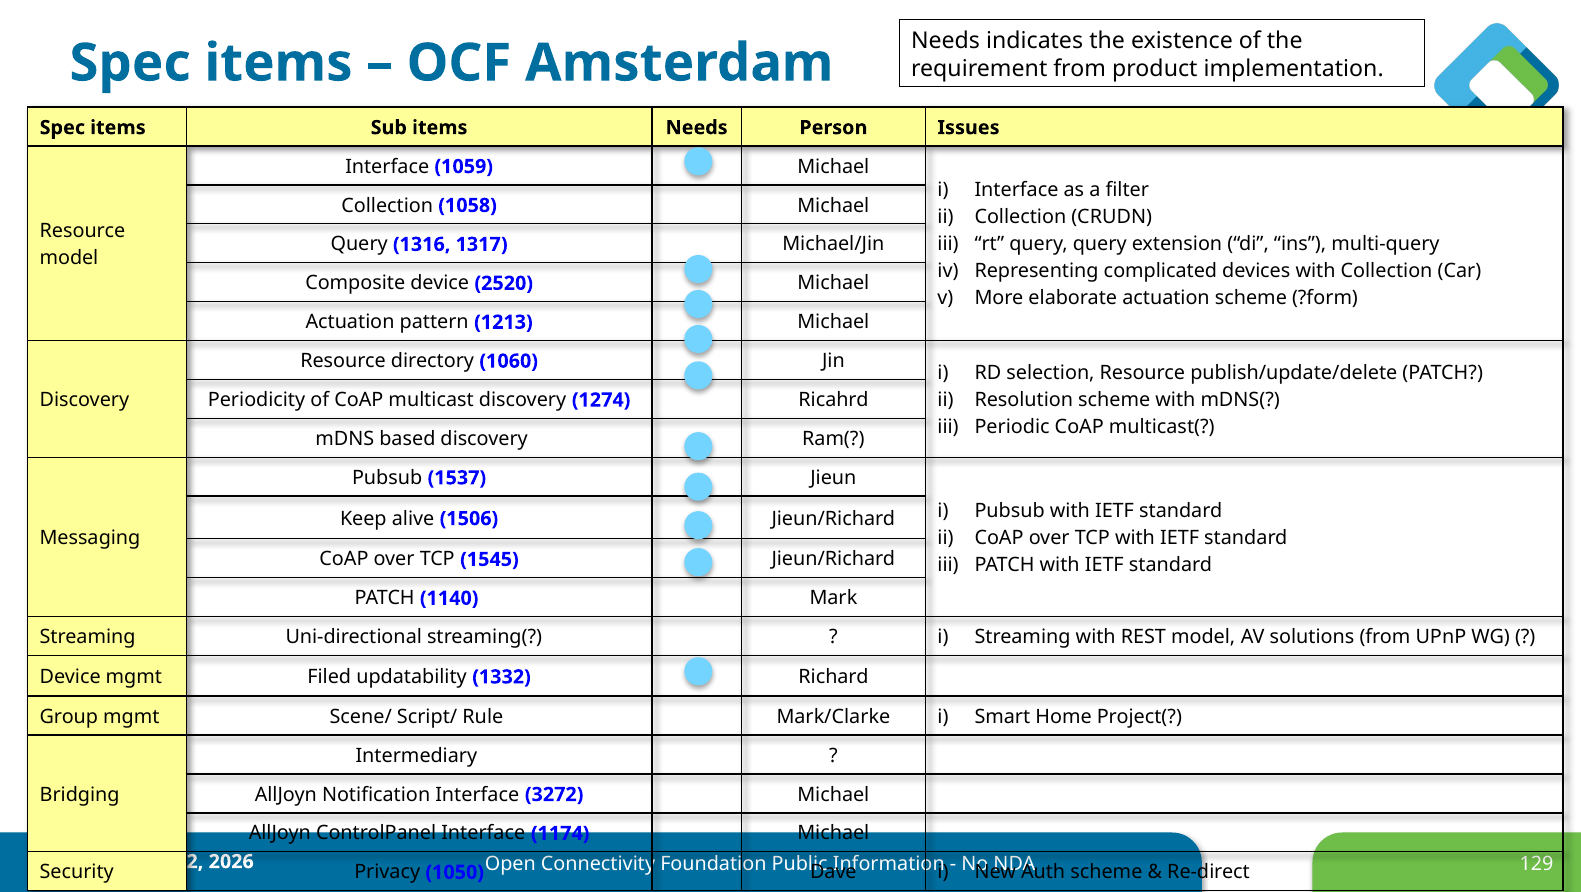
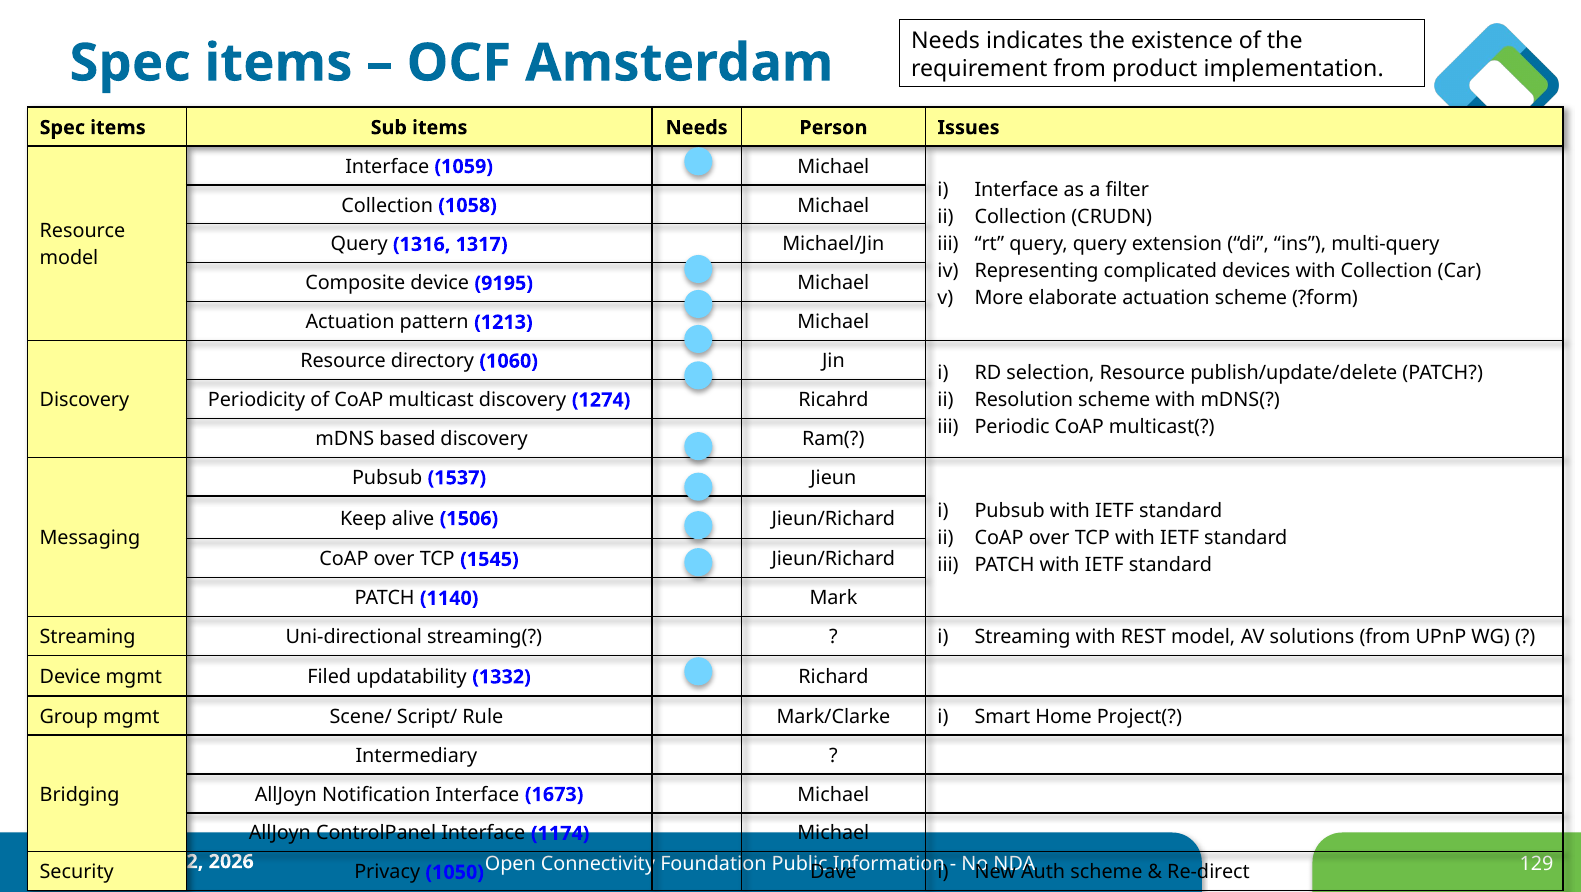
2520: 2520 -> 9195 (504, 283)
3272: 3272 -> 1673 (554, 794)
